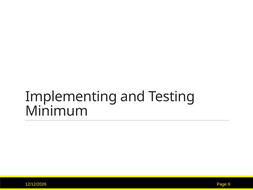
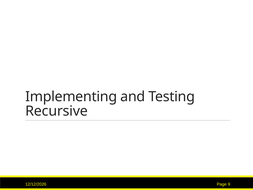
Minimum: Minimum -> Recursive (57, 111)
